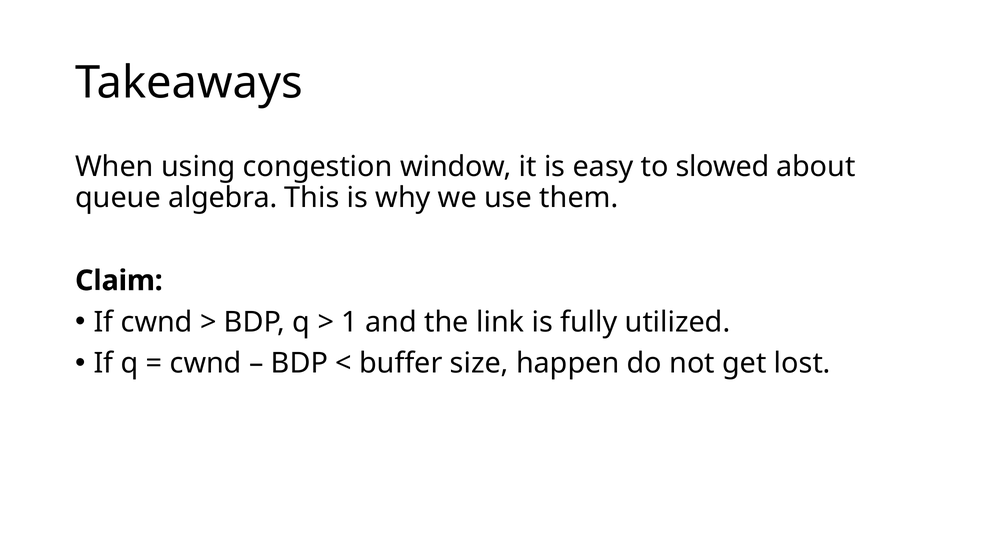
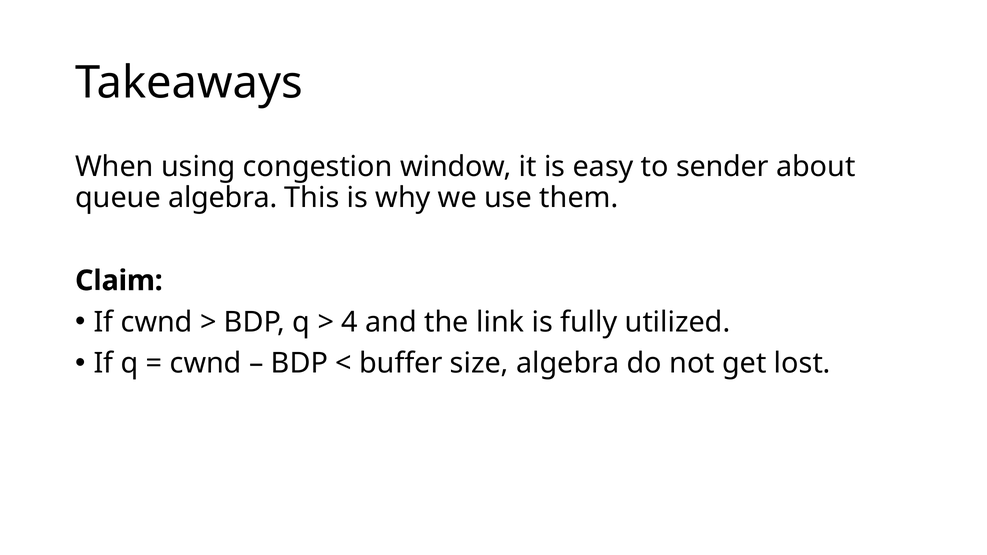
slowed: slowed -> sender (722, 167)
1: 1 -> 4 (350, 322)
size happen: happen -> algebra (568, 364)
